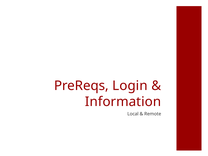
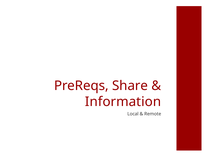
Login: Login -> Share (130, 86)
